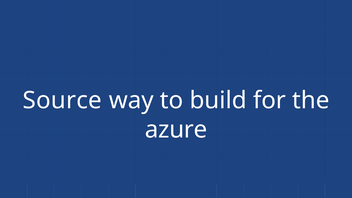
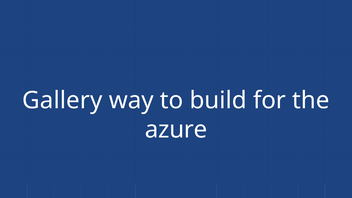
Source: Source -> Gallery (62, 101)
